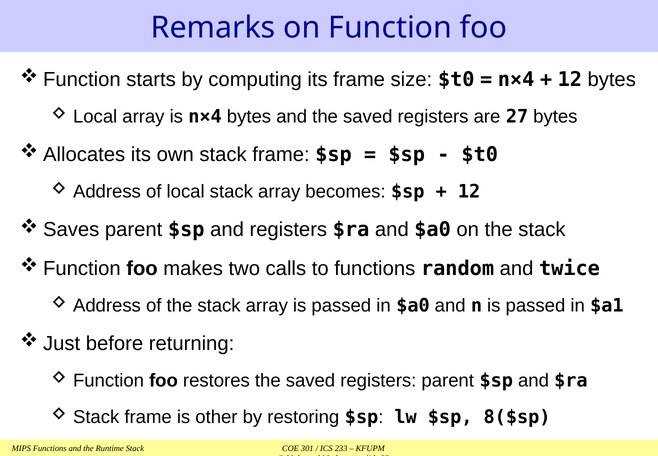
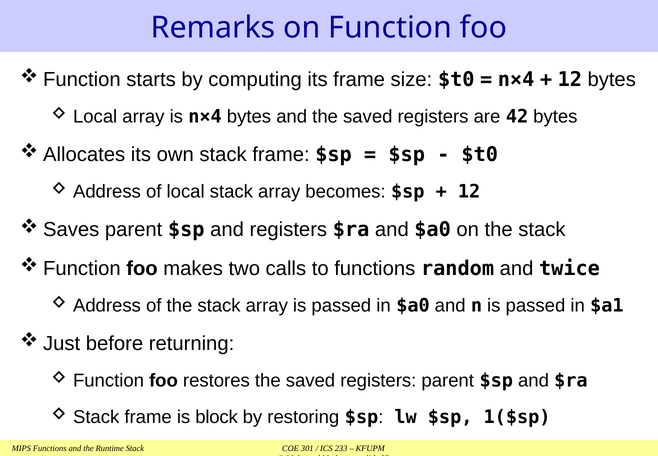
27: 27 -> 42 (517, 117)
other: other -> block (217, 417)
8($sp: 8($sp -> 1($sp (517, 417)
